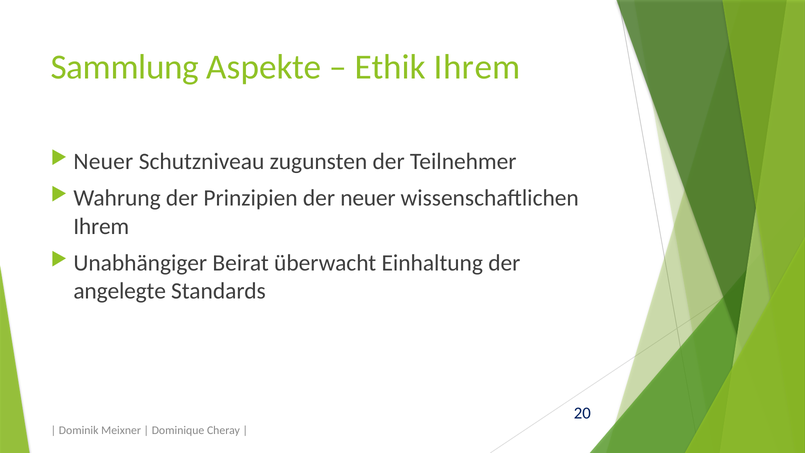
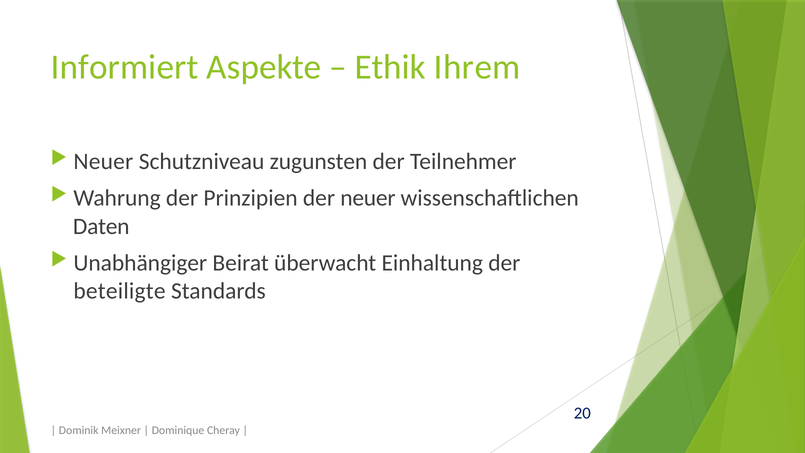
Sammlung: Sammlung -> Informiert (125, 67)
Ihrem: Ihrem -> Daten (101, 226)
angelegte: angelegte -> beteiligte (119, 291)
